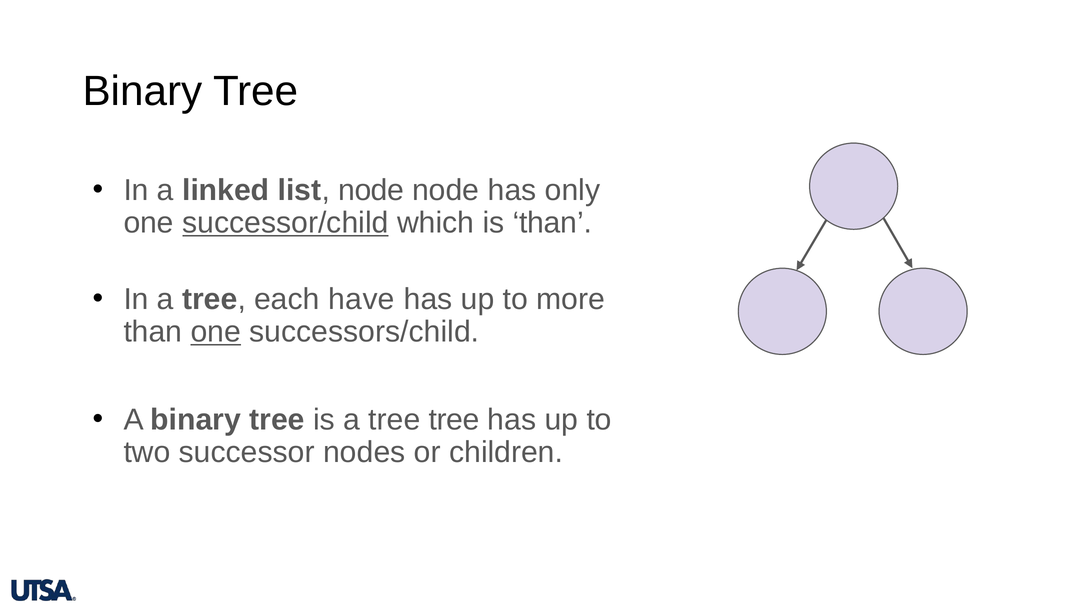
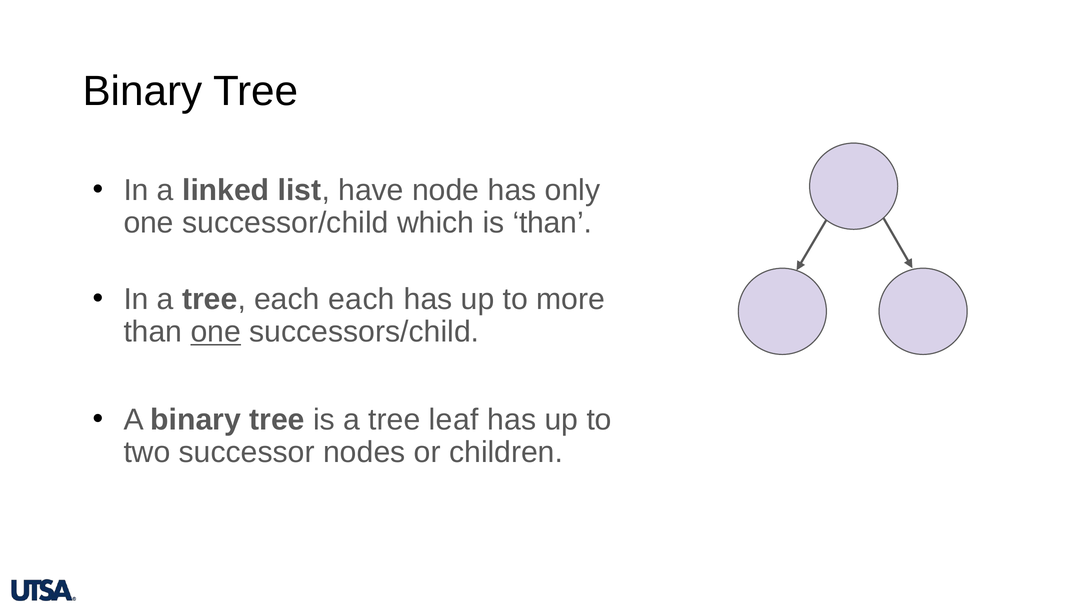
list node: node -> have (371, 190)
successor/child underline: present -> none (285, 223)
each have: have -> each (362, 299)
tree tree: tree -> leaf (454, 420)
